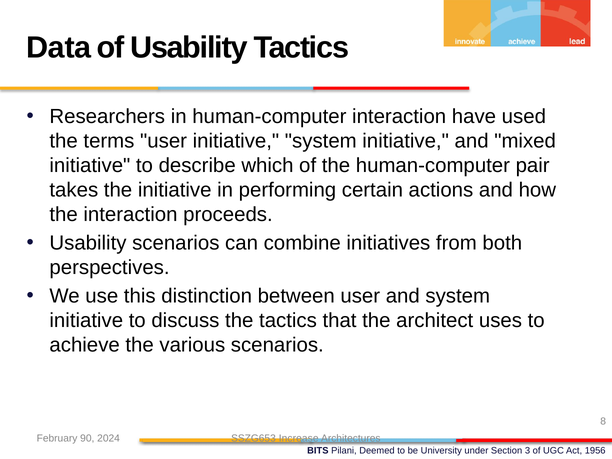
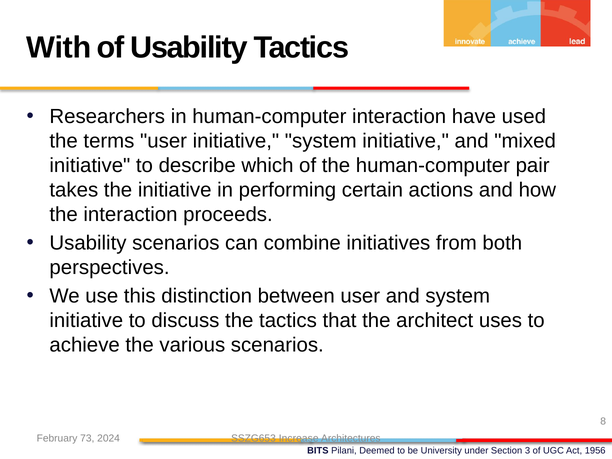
Data: Data -> With (59, 48)
90: 90 -> 73 (87, 438)
